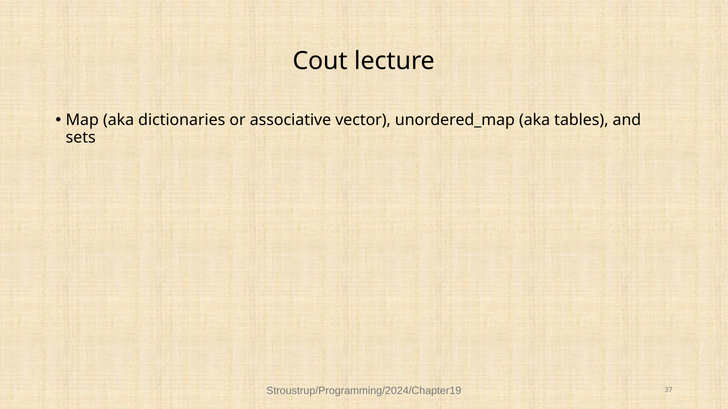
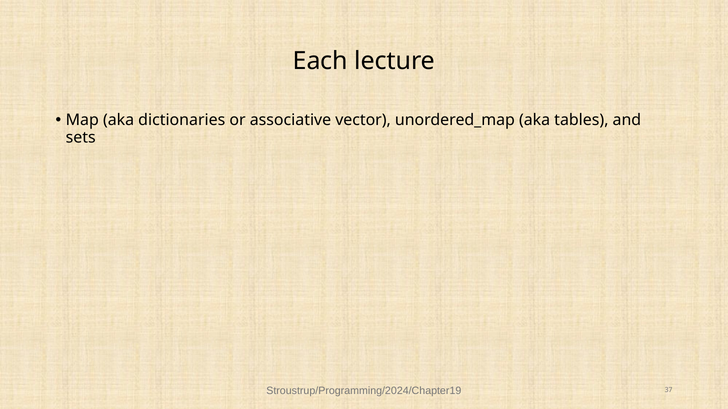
Cout: Cout -> Each (320, 61)
